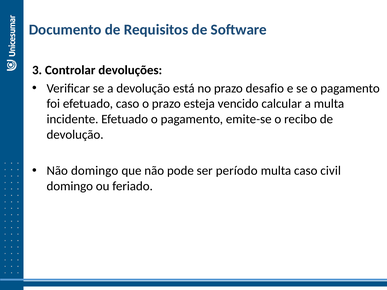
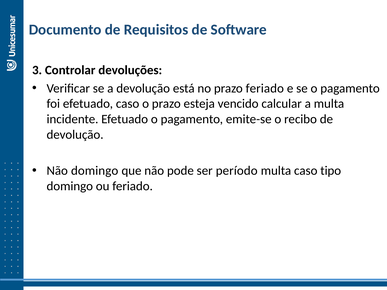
prazo desafio: desafio -> feriado (265, 88)
civil: civil -> tipo (331, 171)
